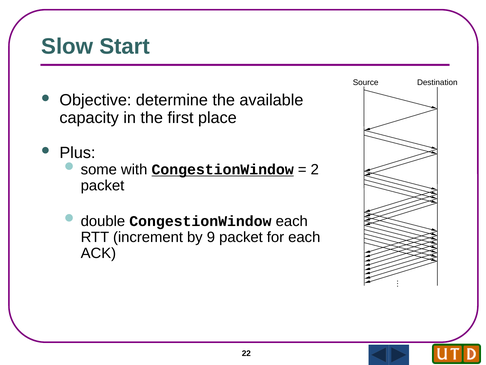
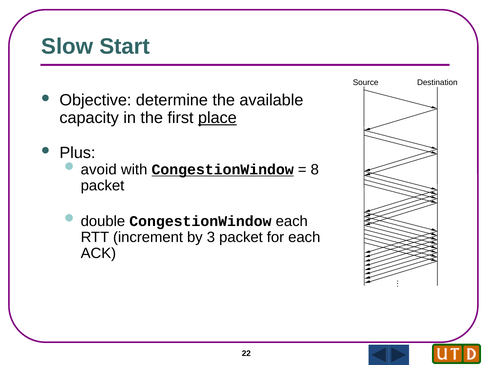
place underline: none -> present (217, 118)
some: some -> avoid (99, 169)
2: 2 -> 8 (315, 169)
9: 9 -> 3 (211, 237)
